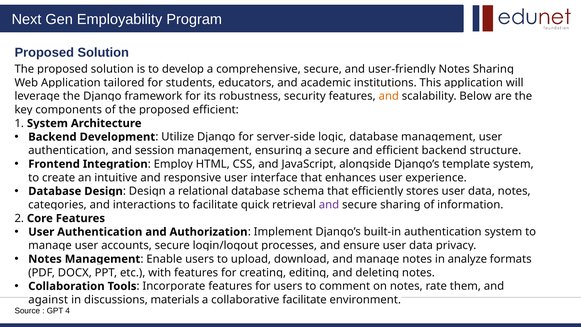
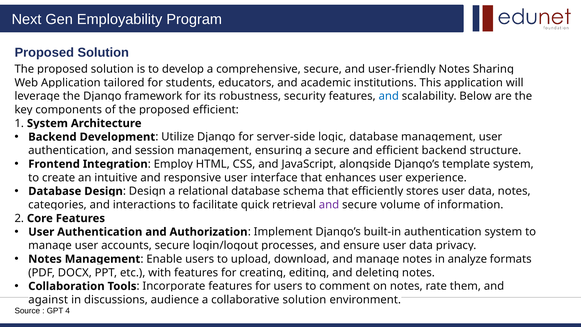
and colour: orange -> blue (389, 96)
secure sharing: sharing -> volume (400, 205)
materials: materials -> audience (175, 300)
collaborative facilitate: facilitate -> solution (304, 300)
